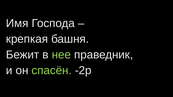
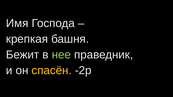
спасён colour: light green -> yellow (52, 71)
